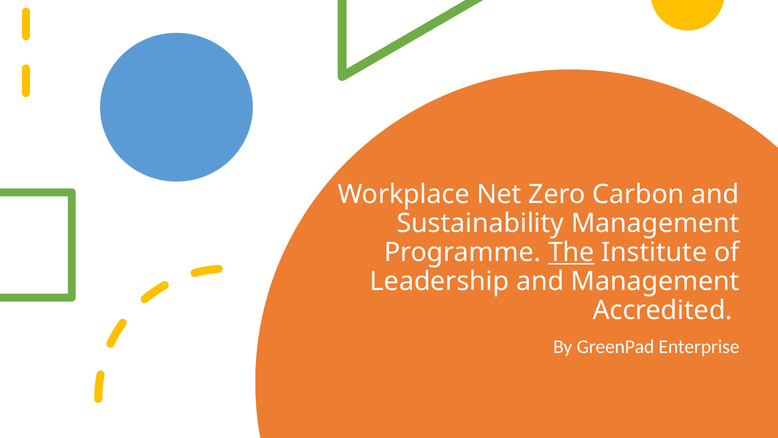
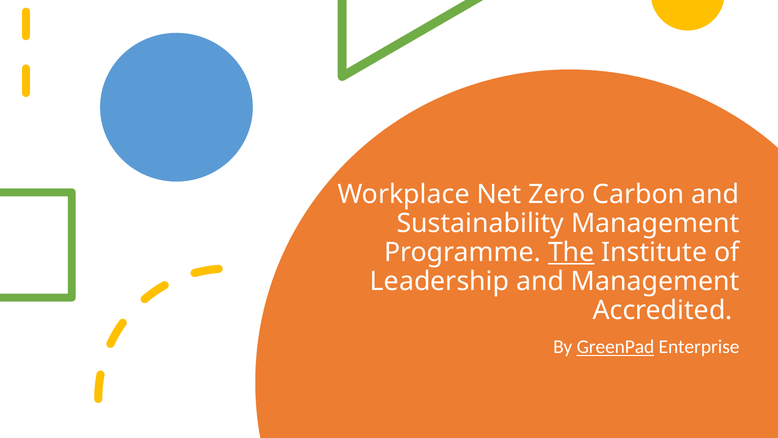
GreenPad underline: none -> present (615, 347)
